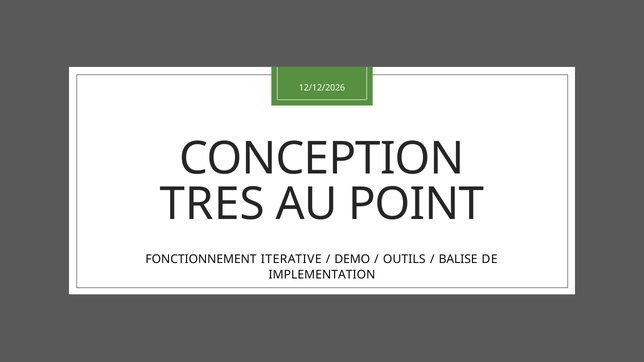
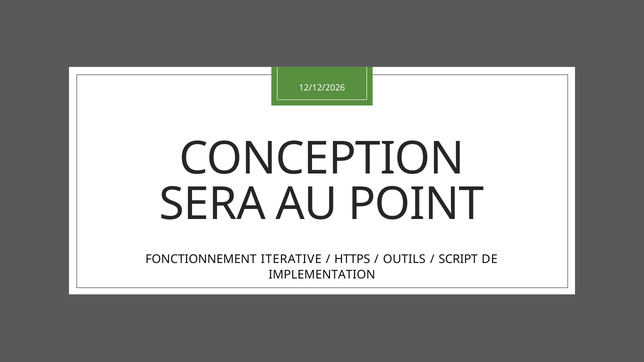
TRES: TRES -> SERA (213, 204)
DEMO: DEMO -> HTTPS (352, 259)
BALISE: BALISE -> SCRIPT (458, 259)
